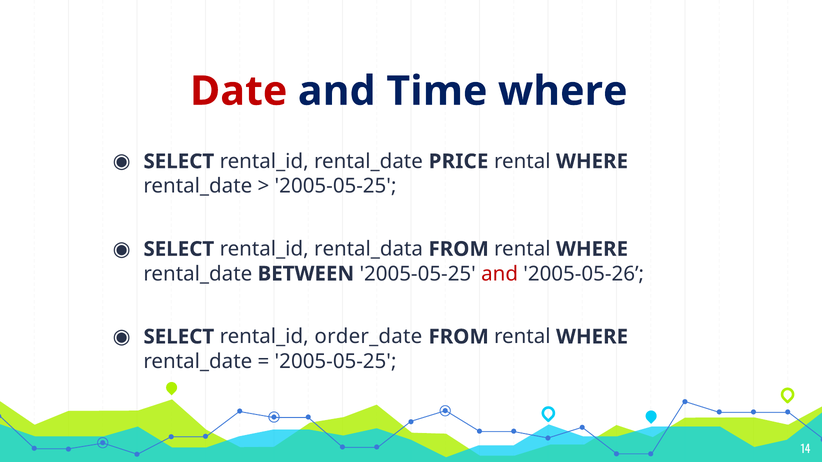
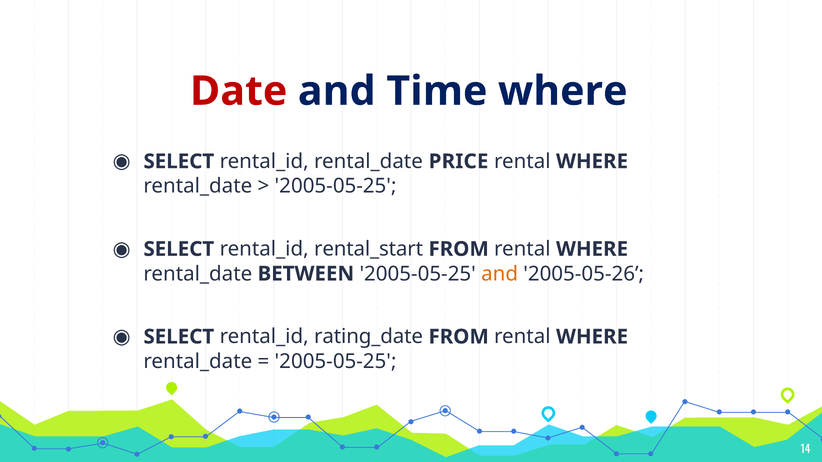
rental_data: rental_data -> rental_start (369, 249)
and colour: red -> orange (500, 274)
order_date: order_date -> rating_date (369, 337)
